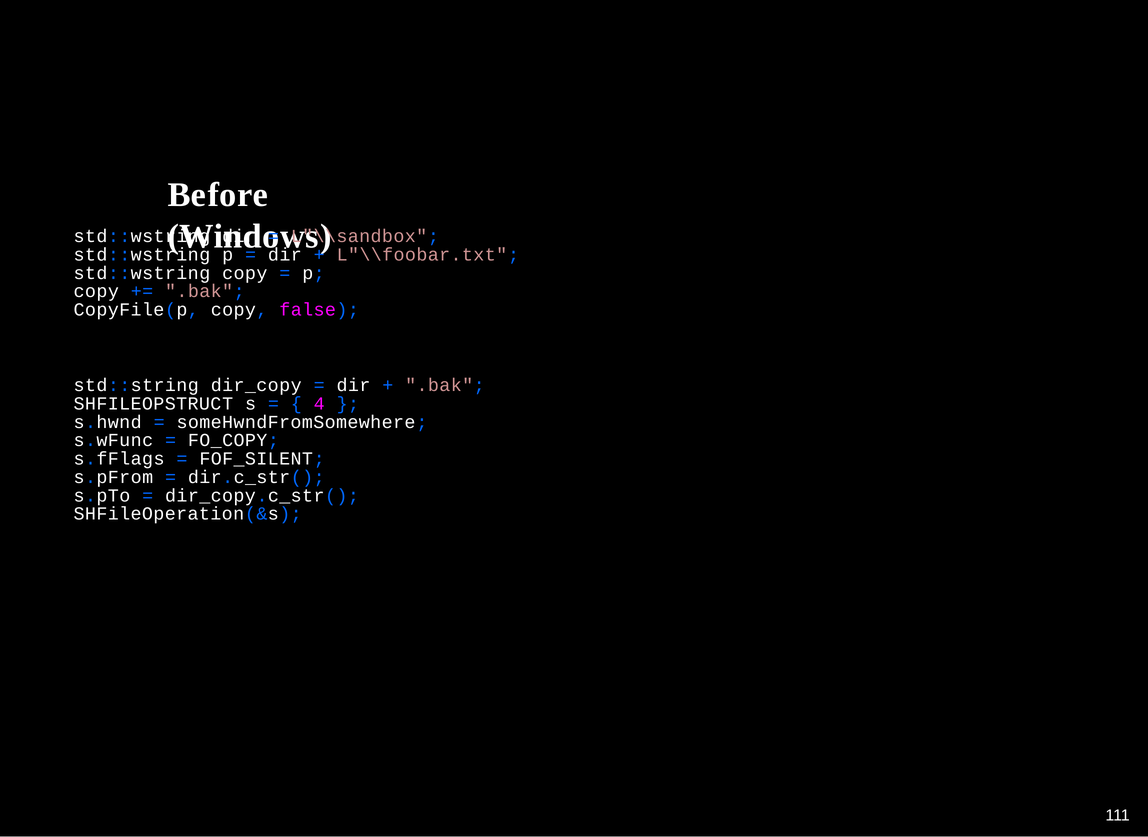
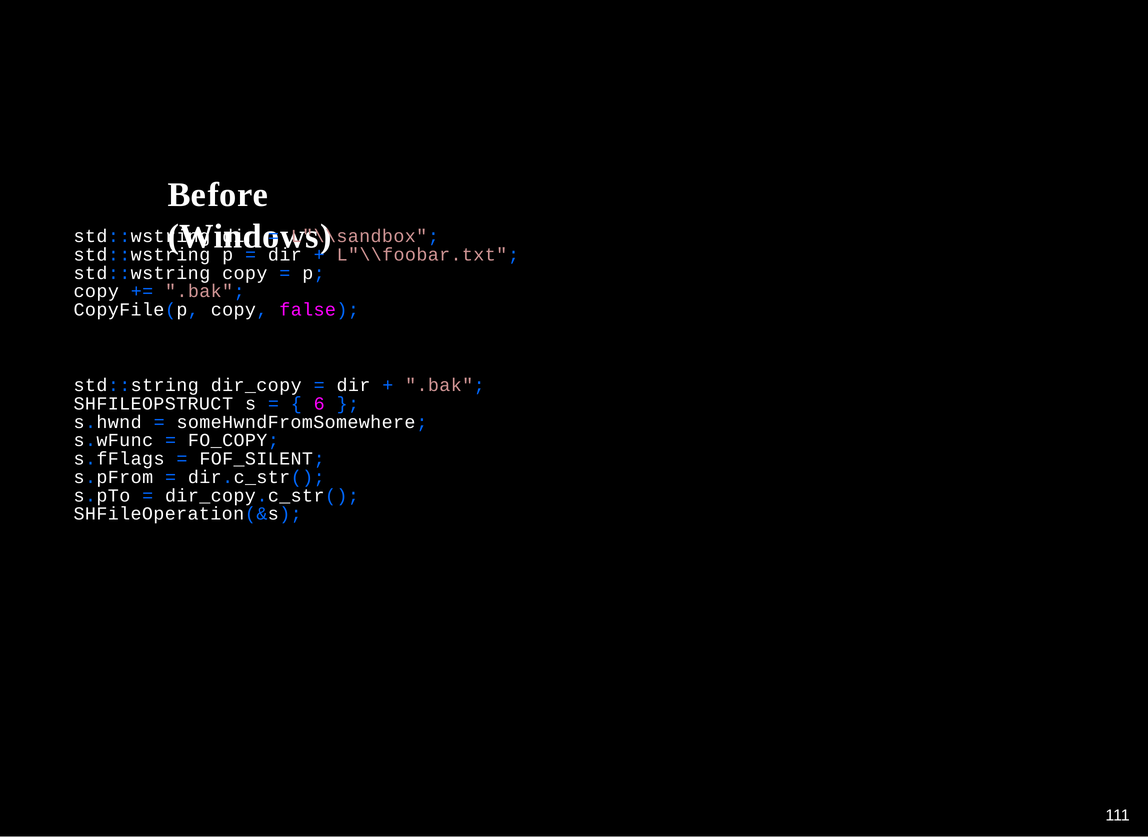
4: 4 -> 6 (319, 404)
